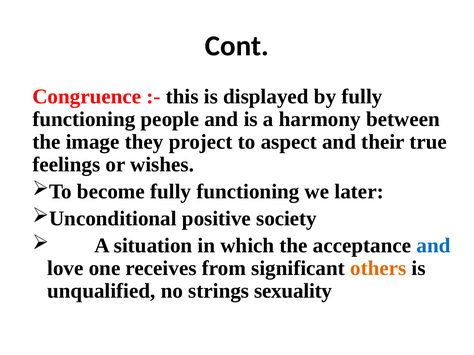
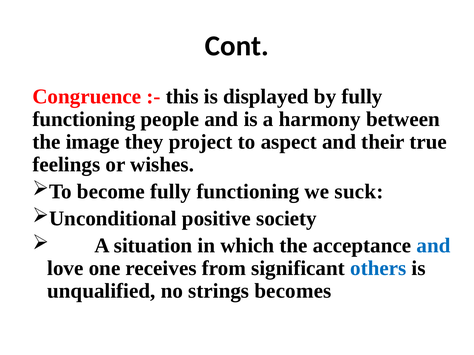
later: later -> suck (359, 192)
others colour: orange -> blue (378, 269)
sexuality: sexuality -> becomes (293, 291)
